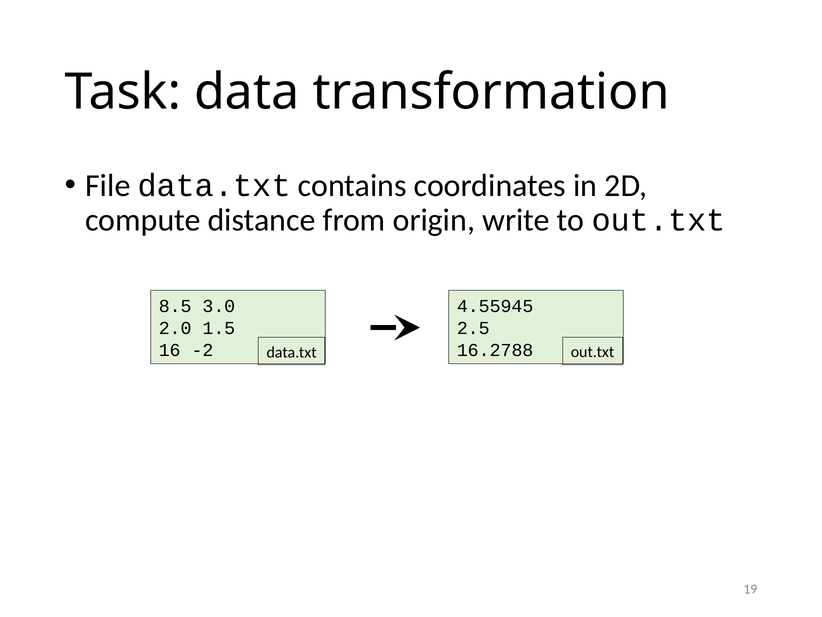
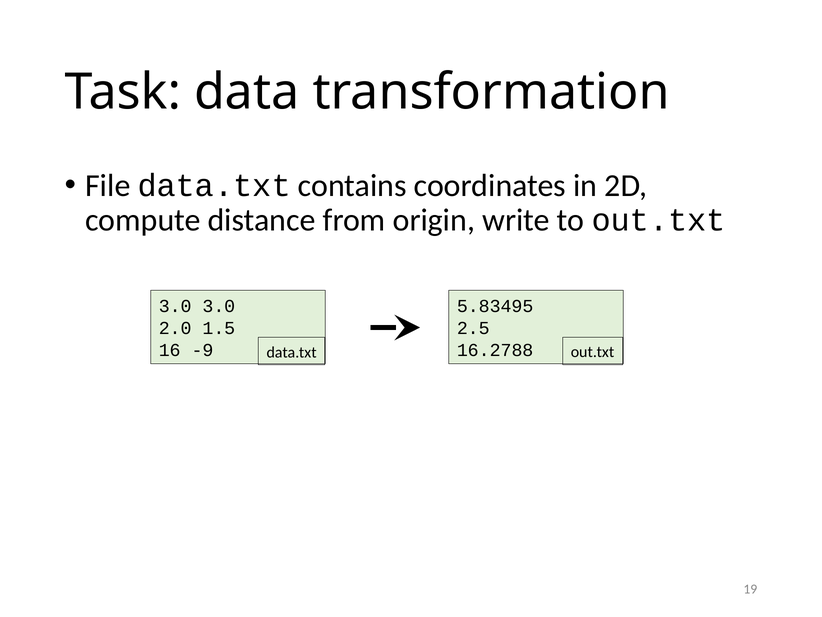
8.5: 8.5 -> 3.0 (175, 306)
4.55945: 4.55945 -> 5.83495 (495, 306)
-2: -2 -> -9 (202, 350)
